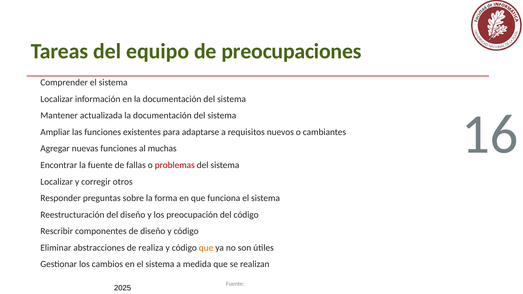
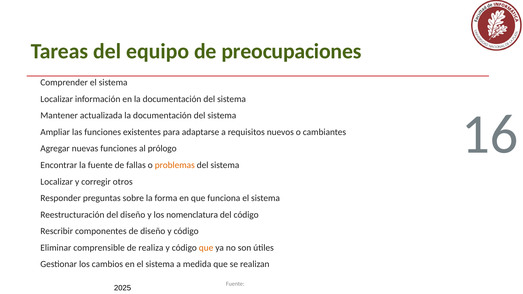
muchas: muchas -> prólogo (162, 149)
problemas colour: red -> orange (175, 165)
preocupación: preocupación -> nomenclatura (192, 215)
abstracciones: abstracciones -> comprensible (99, 248)
